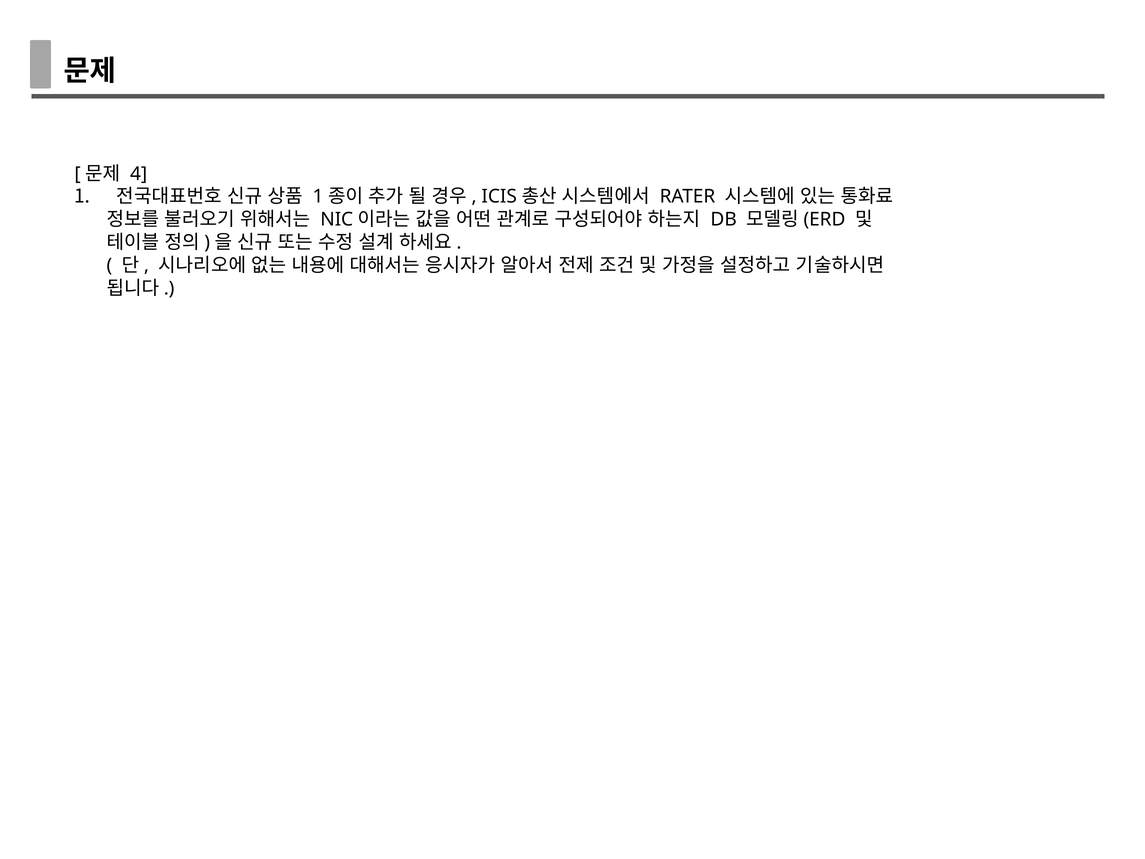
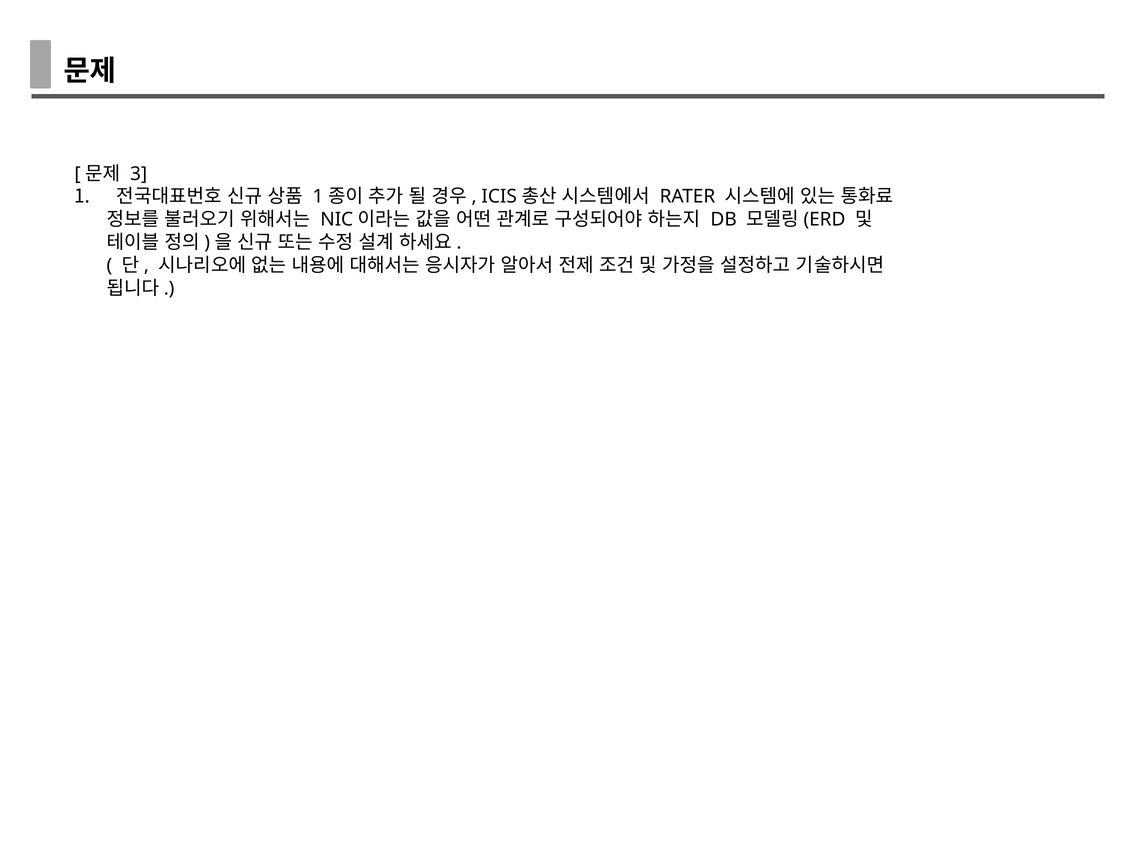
4: 4 -> 3 (139, 174)
